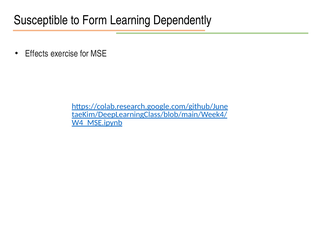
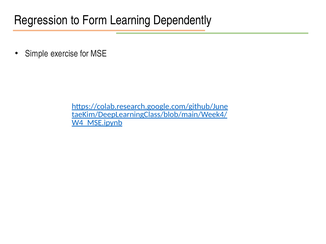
Susceptible: Susceptible -> Regression (41, 20)
Effects: Effects -> Simple (37, 54)
